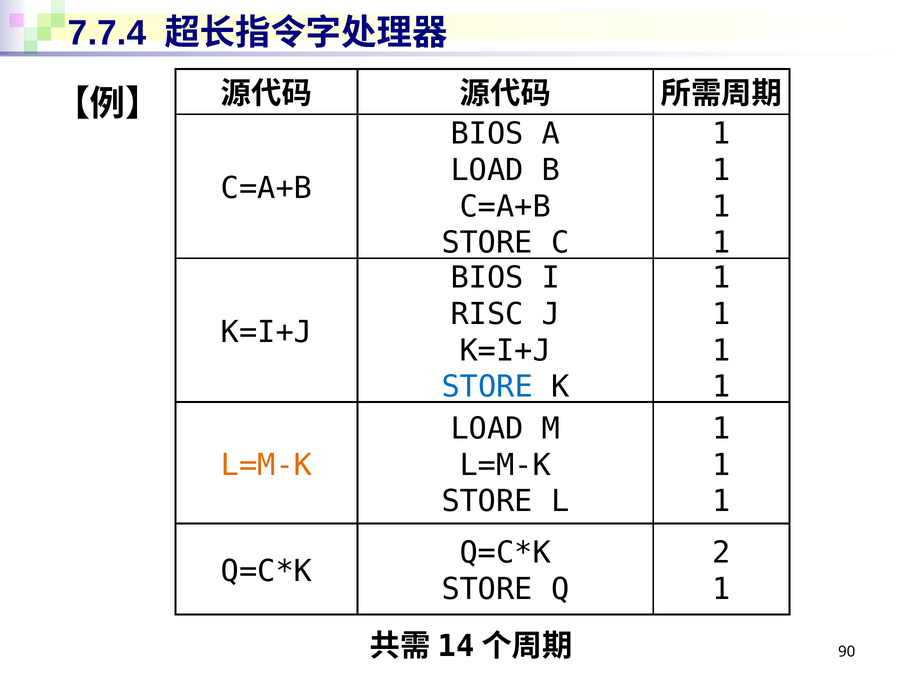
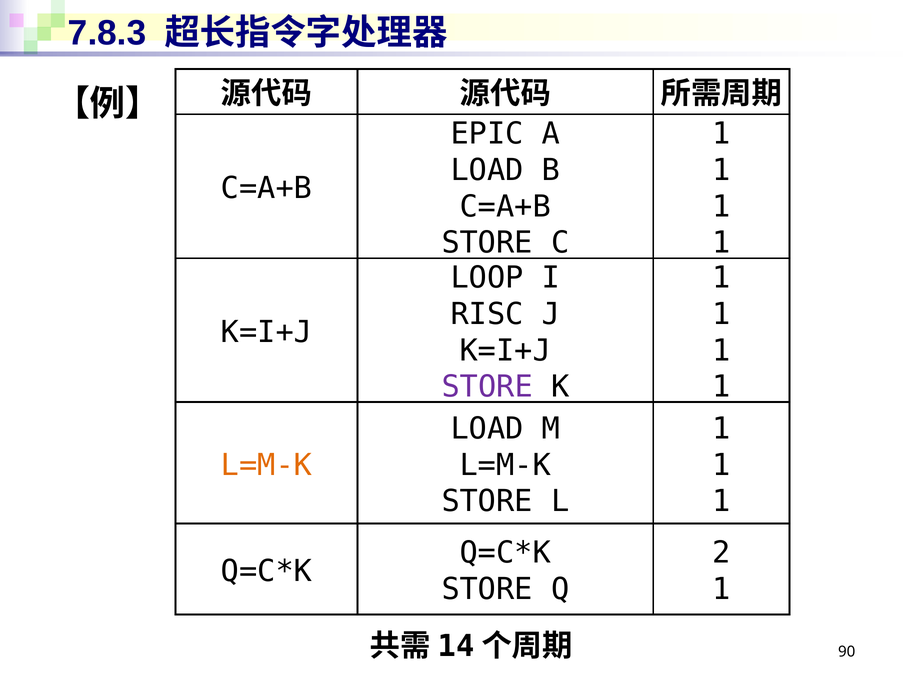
7.7.4: 7.7.4 -> 7.8.3 (107, 33)
BIOS: BIOS -> EPIC (487, 134)
BIOS: BIOS -> LOOP (487, 278)
STORE colour: blue -> purple (487, 387)
